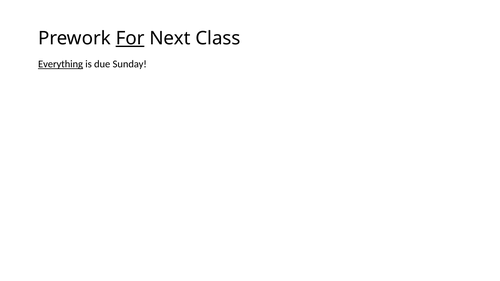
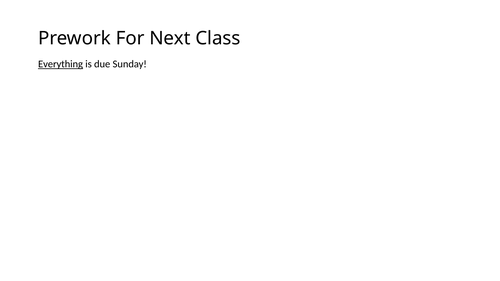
For underline: present -> none (130, 38)
